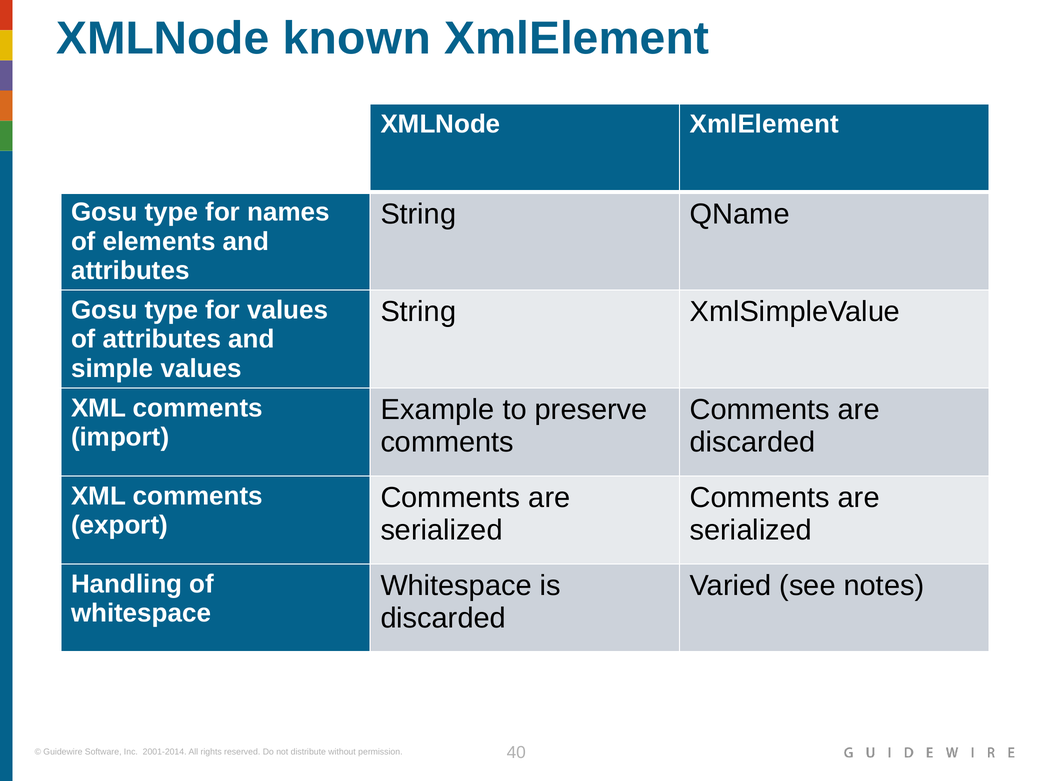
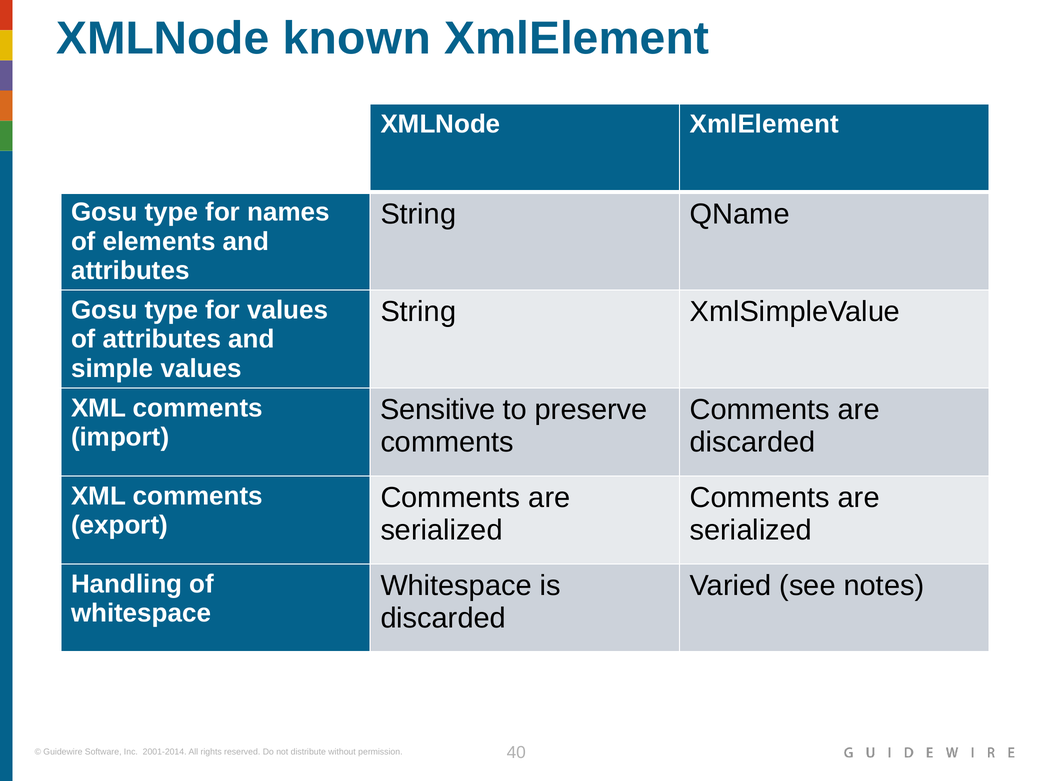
Example: Example -> Sensitive (438, 410)
